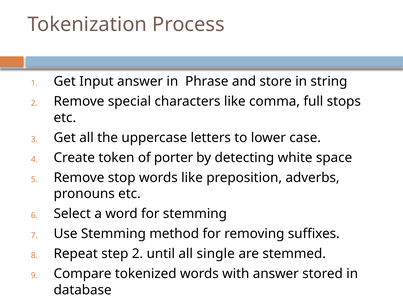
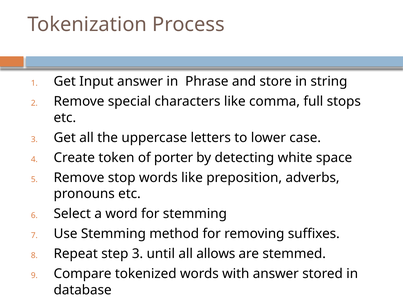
step 2: 2 -> 3 (138, 254)
single: single -> allows (216, 254)
